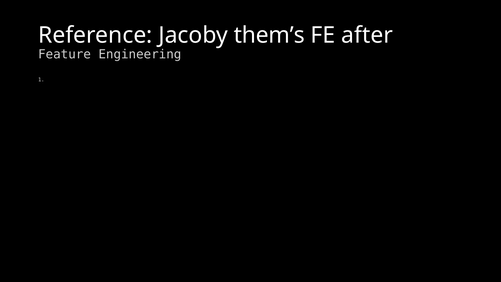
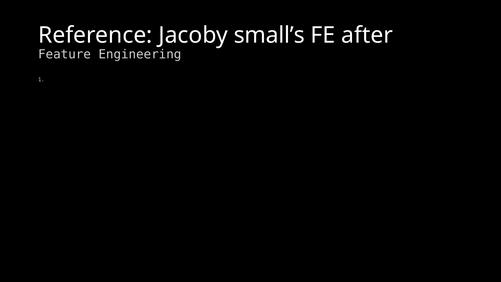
them’s: them’s -> small’s (269, 35)
